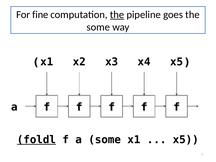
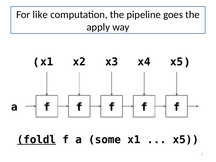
fine: fine -> like (40, 15)
the underline: present -> none (117, 15)
some: some -> apply (98, 27)
